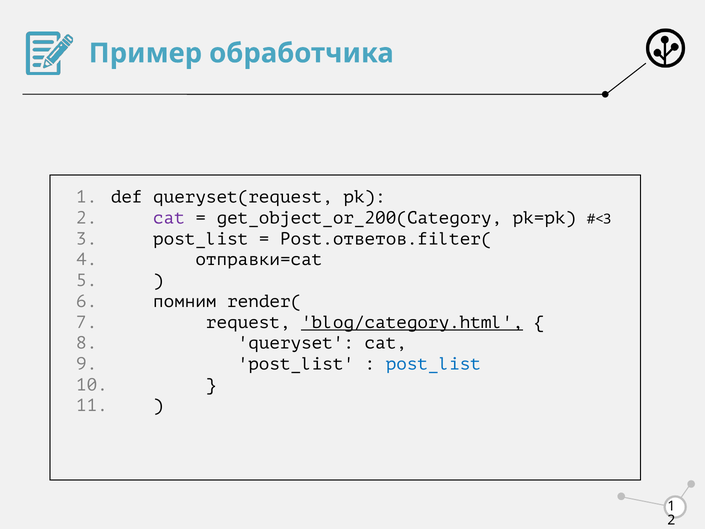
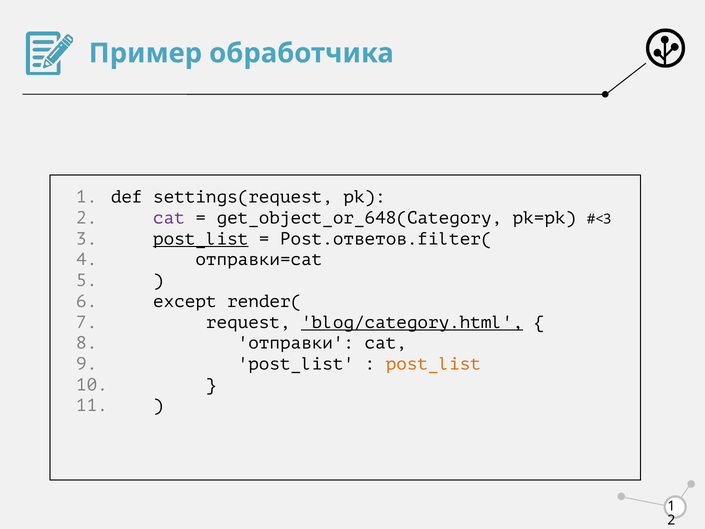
queryset(request: queryset(request -> settings(request (243, 197)
get_object_or_200(Category: get_object_or_200(Category -> get_object_or_648(Category (359, 218)
post_list underline: none -> present (201, 239)
помним: помним -> except (185, 301)
queryset: queryset -> отправки (296, 343)
post_list colour: blue -> orange (433, 364)
